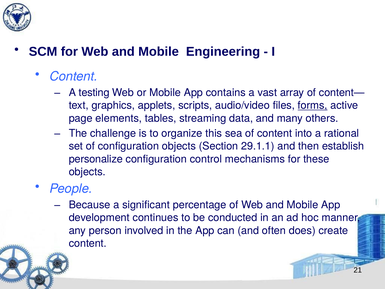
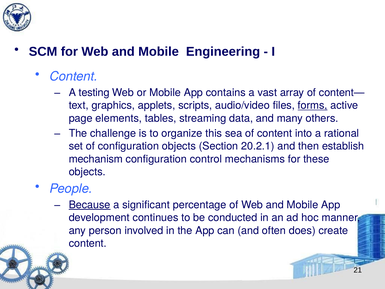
29.1.1: 29.1.1 -> 20.2.1 (258, 146)
personalize: personalize -> mechanism (96, 159)
Because underline: none -> present (90, 205)
